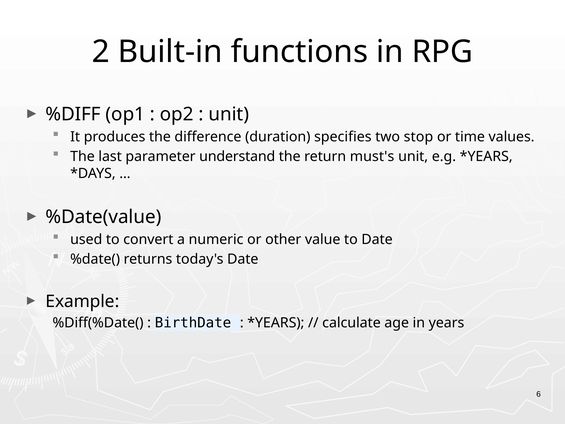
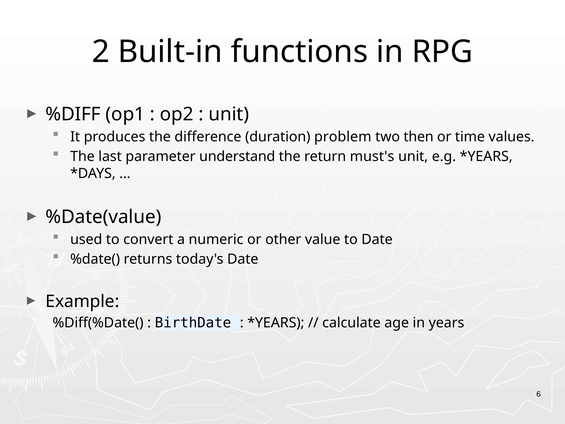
specifies: specifies -> problem (343, 137)
stop: stop -> then (419, 137)
